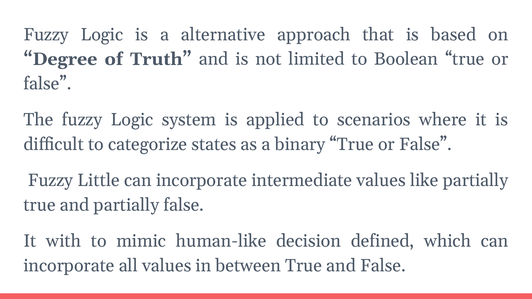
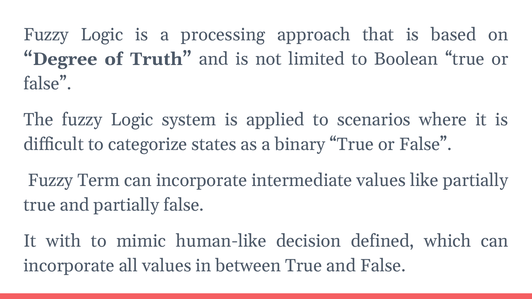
alternative: alternative -> processing (223, 35)
Little: Little -> Term (99, 181)
